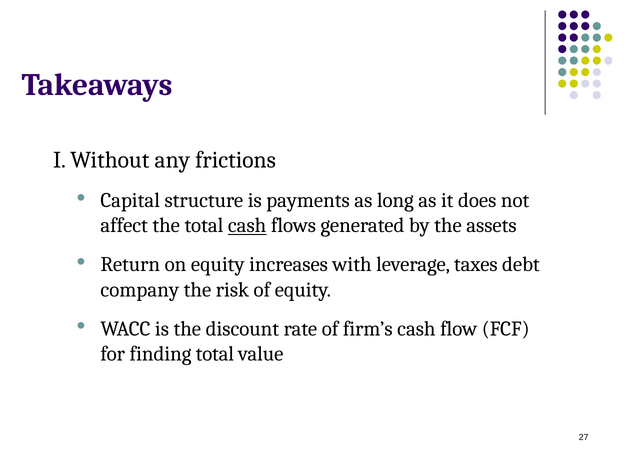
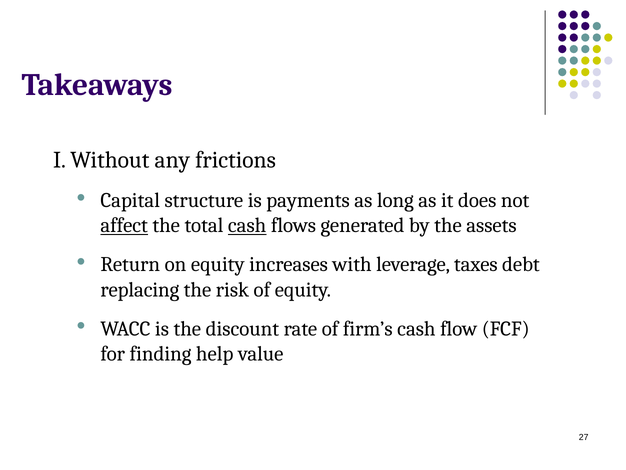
affect underline: none -> present (124, 225)
company: company -> replacing (140, 289)
finding total: total -> help (215, 353)
